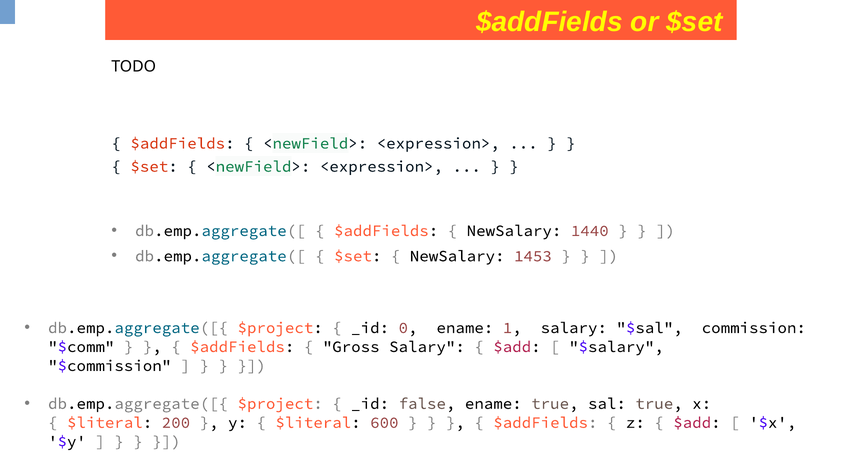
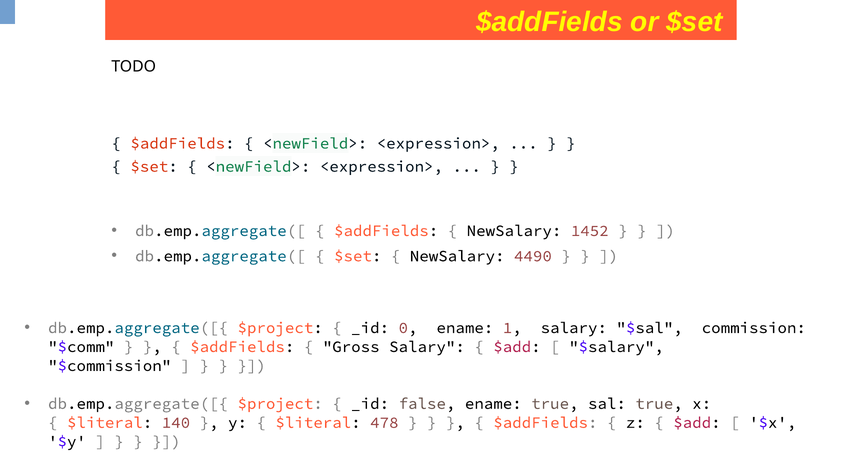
1440: 1440 -> 1452 (590, 231)
1453: 1453 -> 4490 (533, 256)
200: 200 -> 140 (176, 422)
600: 600 -> 478 (384, 422)
